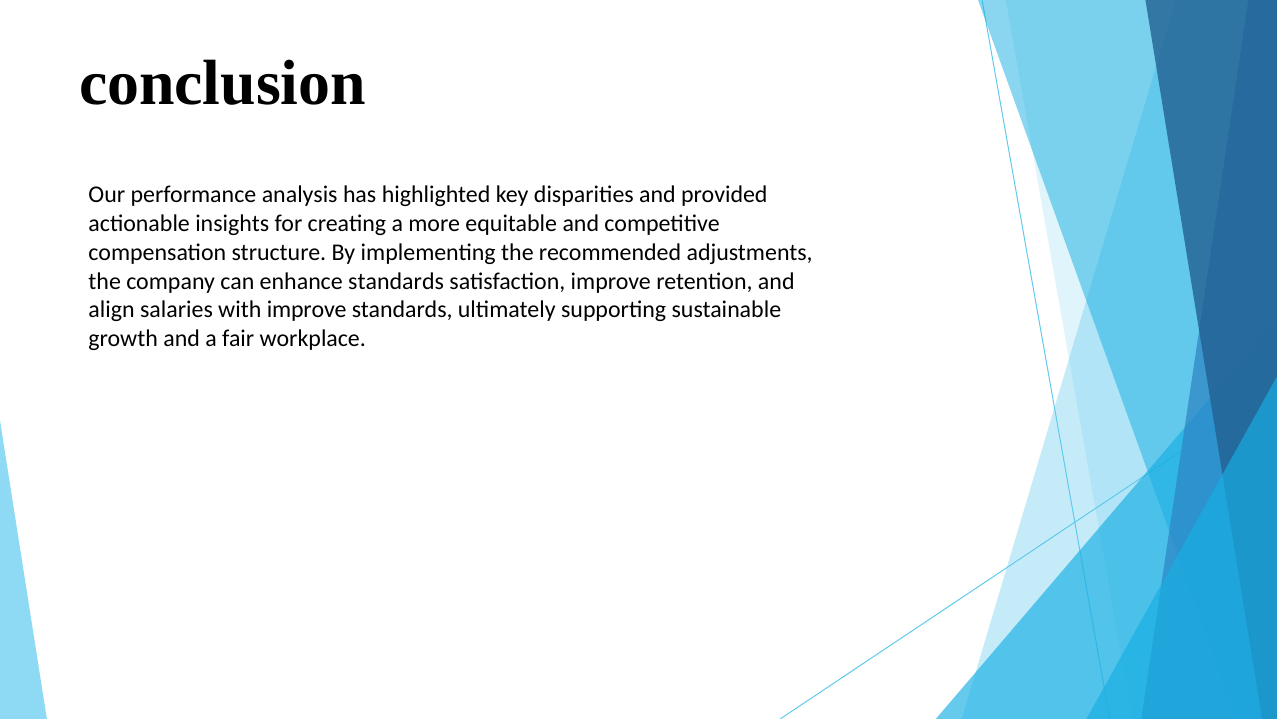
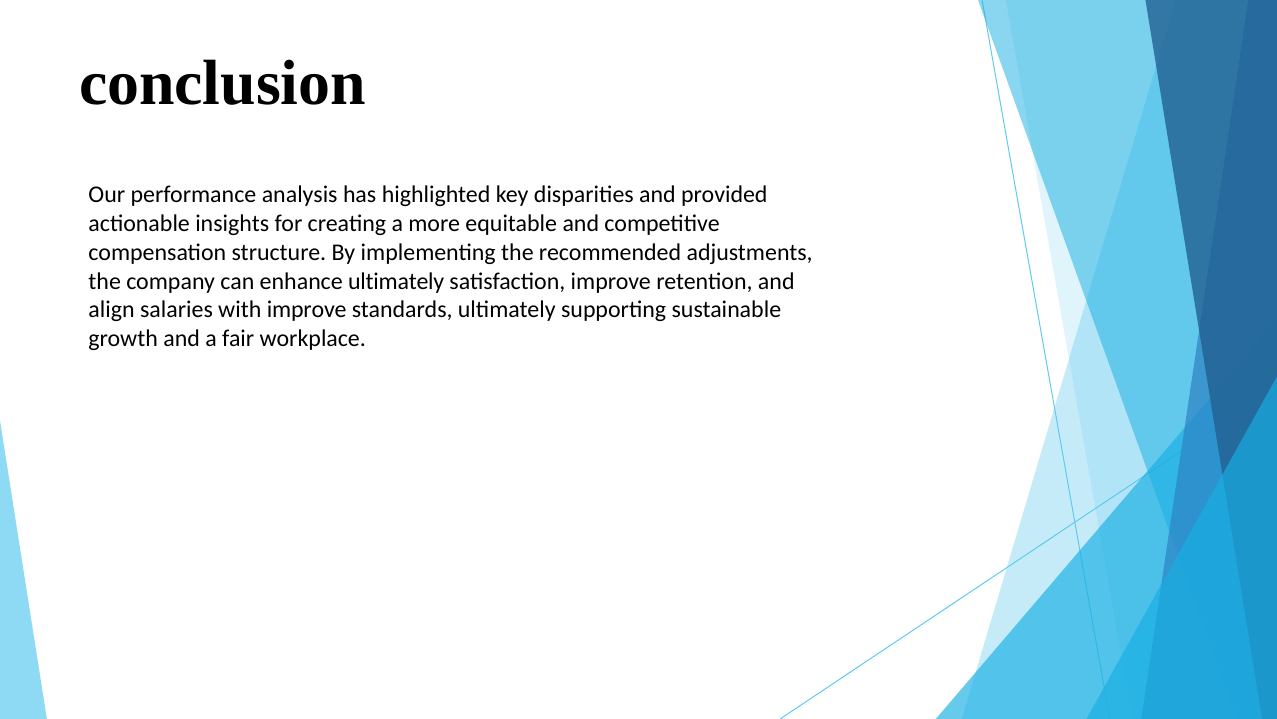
enhance standards: standards -> ultimately (396, 281)
